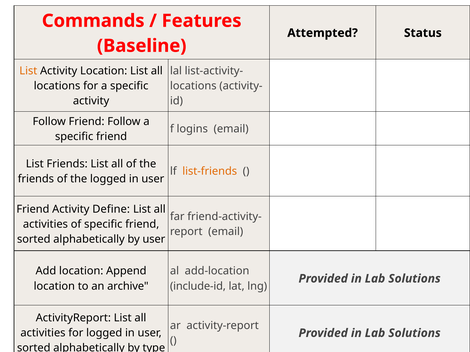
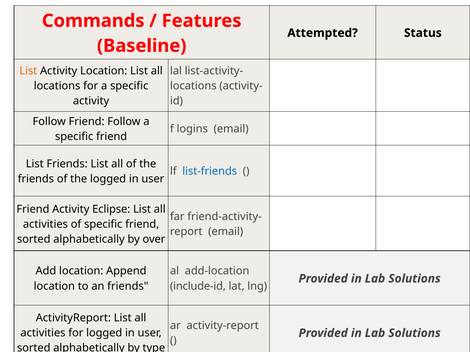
list-friends colour: orange -> blue (210, 172)
Define: Define -> Eclipse (111, 209)
by user: user -> over (154, 239)
an archive: archive -> friends (128, 286)
